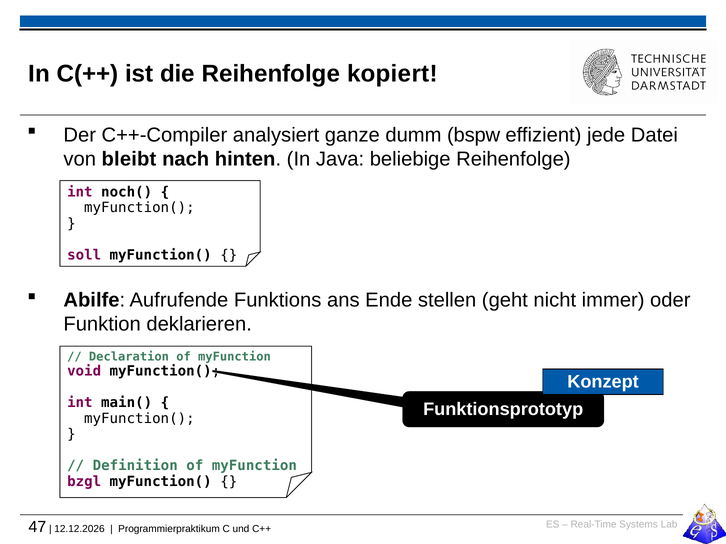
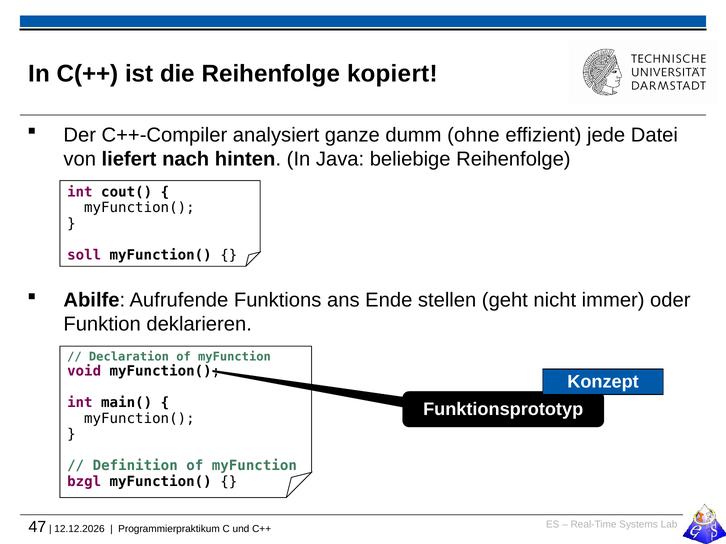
bspw: bspw -> ohne (473, 135)
bleibt: bleibt -> liefert (129, 159)
noch(: noch( -> cout( (127, 192)
